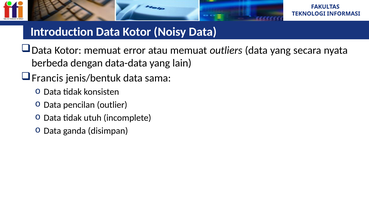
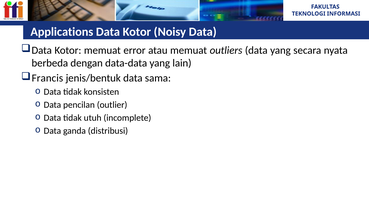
Introduction: Introduction -> Applications (62, 32)
disimpan: disimpan -> distribusi (108, 130)
